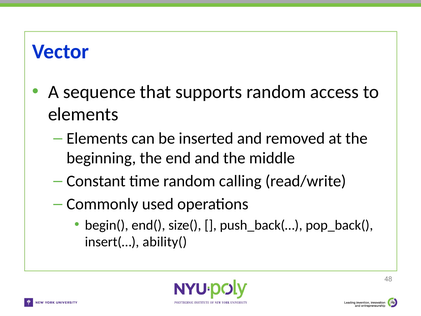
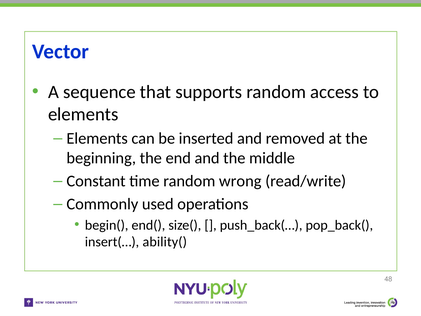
calling: calling -> wrong (240, 181)
